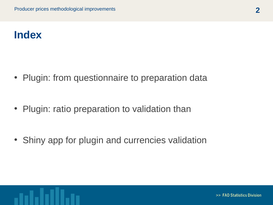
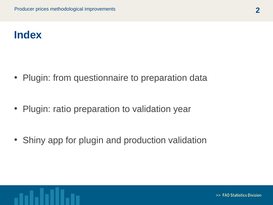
than: than -> year (182, 109)
currencies: currencies -> production (145, 140)
